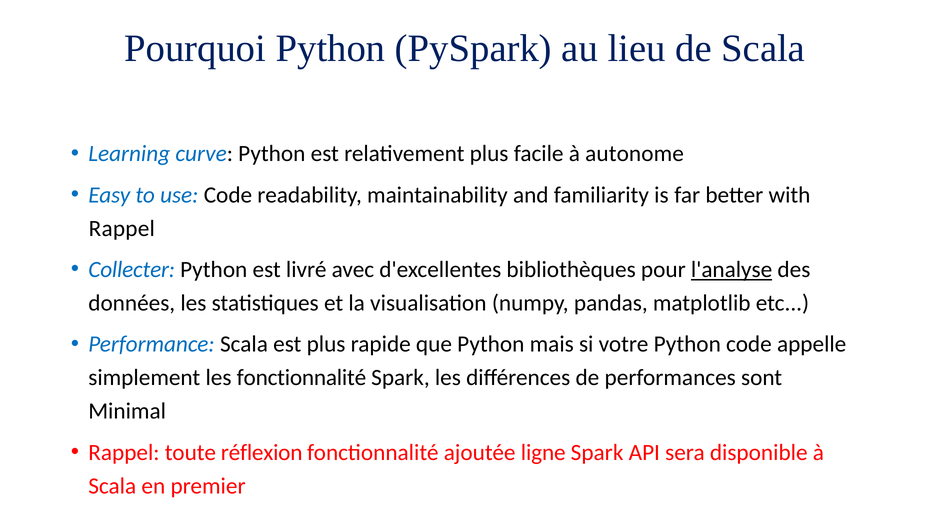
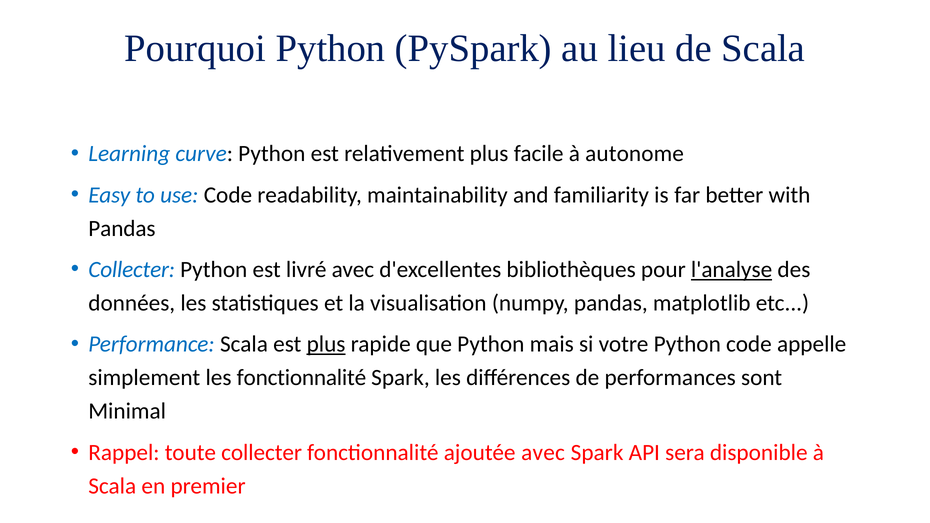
Rappel: Rappel -> Pandas (122, 228)
plus underline: none -> present (326, 344)
toute réflexion: réflexion -> collecter (262, 453)
ajoutée ligne: ligne -> avec (543, 453)
